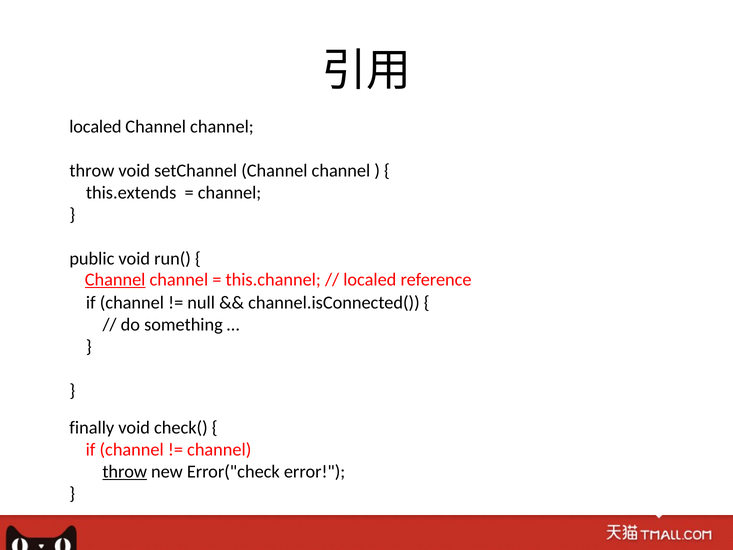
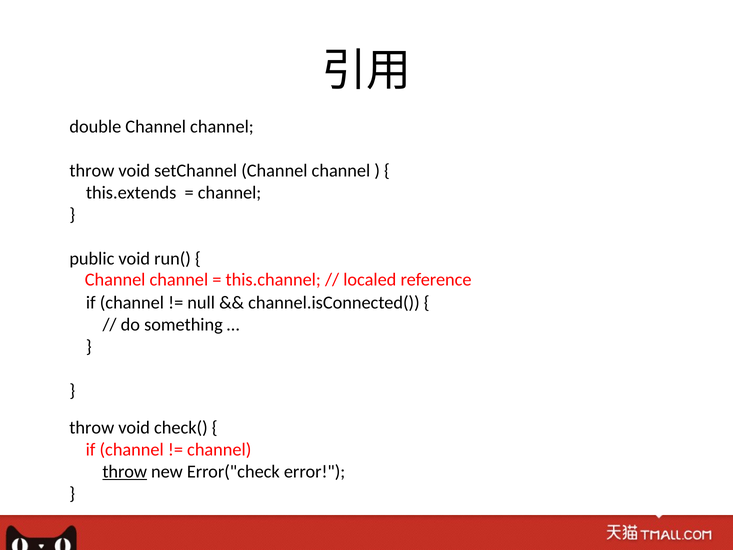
localed: localed -> double (95, 127)
Channel underline: present -> none (115, 279)
finally: finally -> throw (92, 427)
